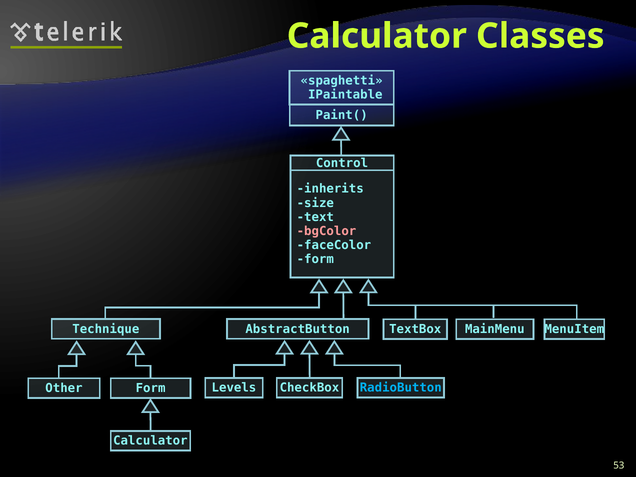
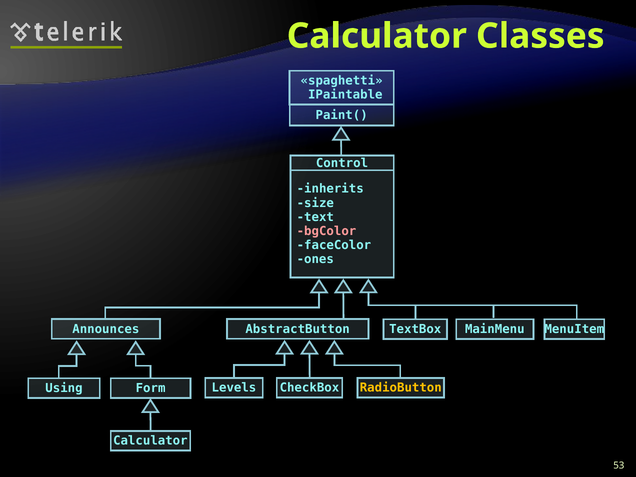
form: form -> ones (315, 259)
Technique: Technique -> Announces (106, 329)
RadioButton colour: light blue -> yellow (401, 388)
Other: Other -> Using (64, 388)
